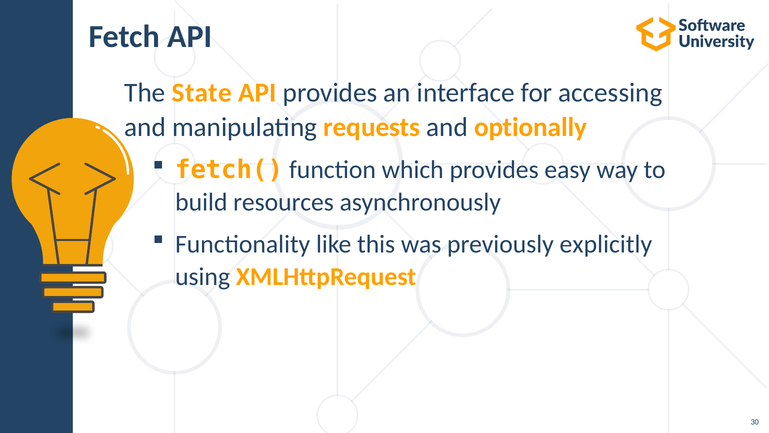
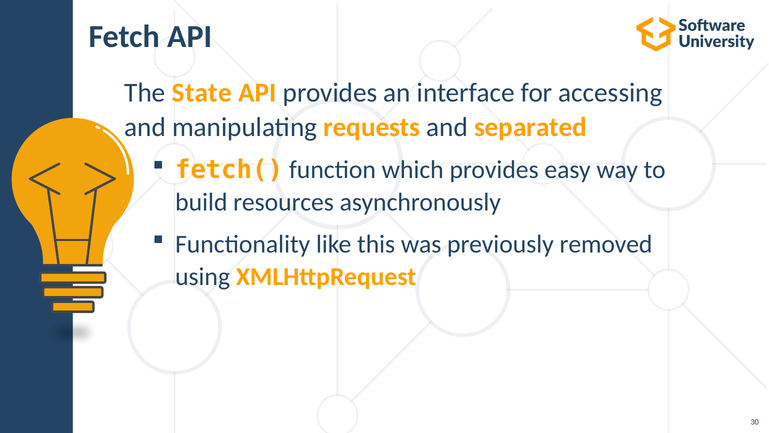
optionally: optionally -> separated (531, 127)
explicitly: explicitly -> removed (606, 244)
